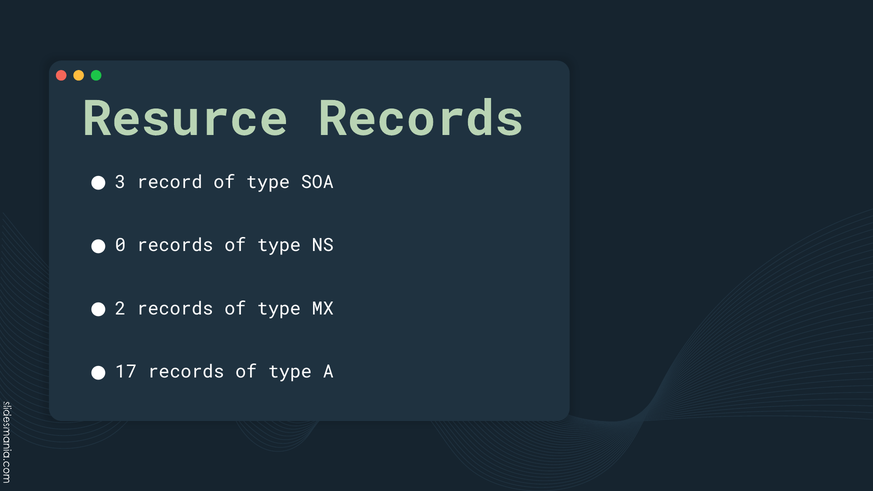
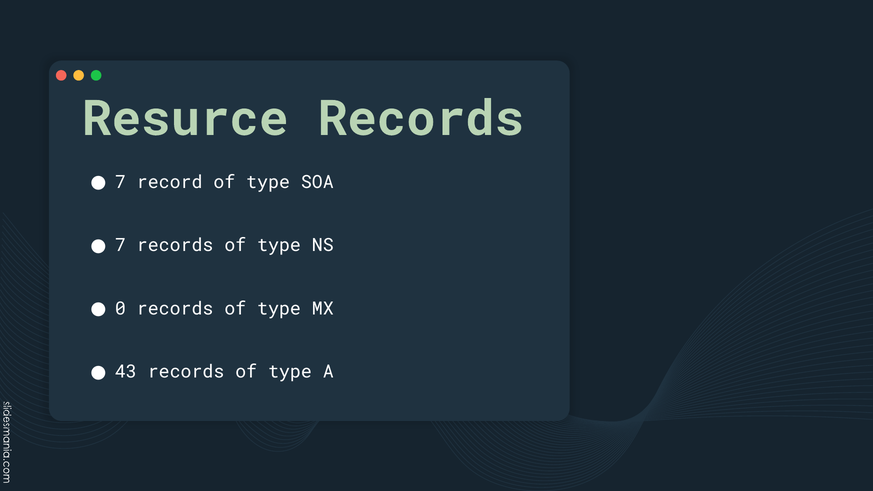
3: 3 -> 7 (120, 182)
0: 0 -> 7 (120, 245)
2: 2 -> 0 (120, 309)
17: 17 -> 43 (126, 372)
